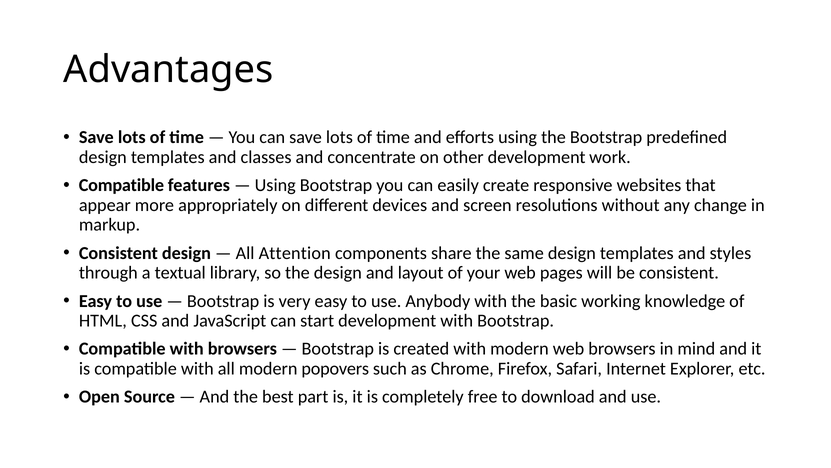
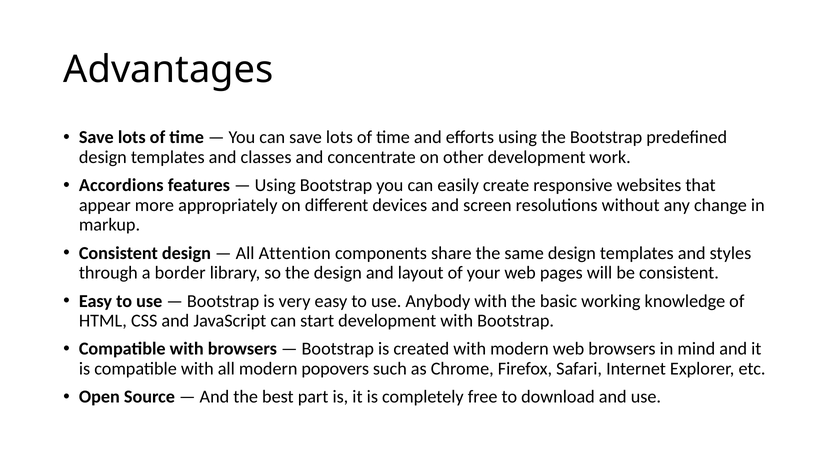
Compatible: Compatible -> Accordions (121, 185)
textual: textual -> border (180, 272)
